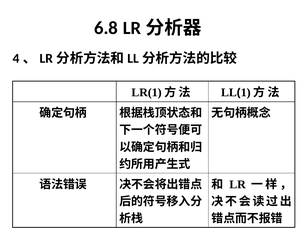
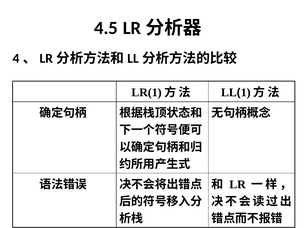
6.8: 6.8 -> 4.5 (106, 28)
